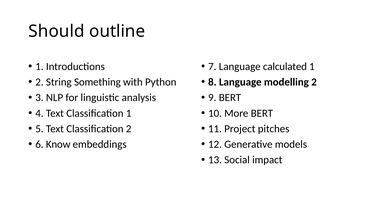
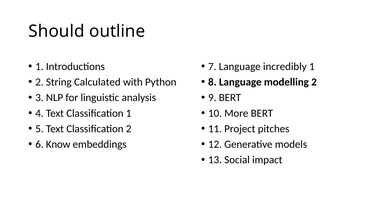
calculated: calculated -> incredibly (285, 67)
Something: Something -> Calculated (97, 82)
